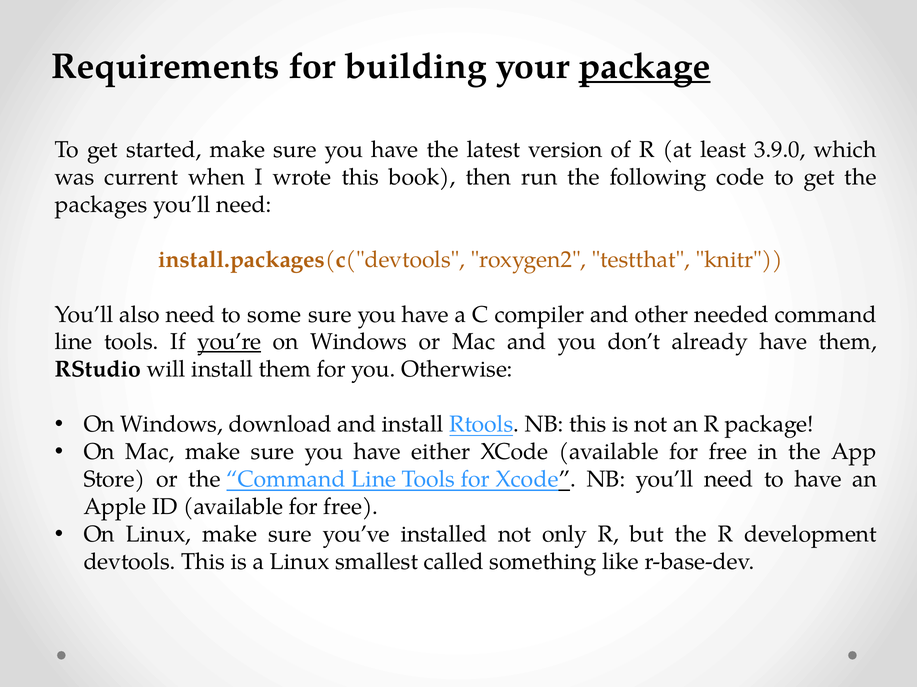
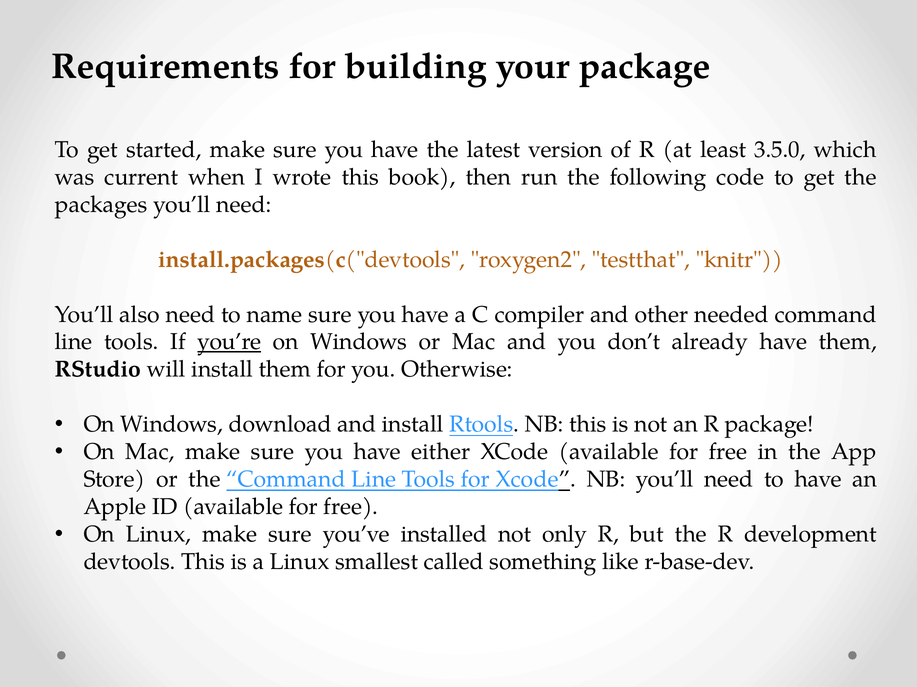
package underline: present -> none (645, 67)
3.9.0: 3.9.0 -> 3.5.0 (780, 150)
some: some -> name (275, 315)
